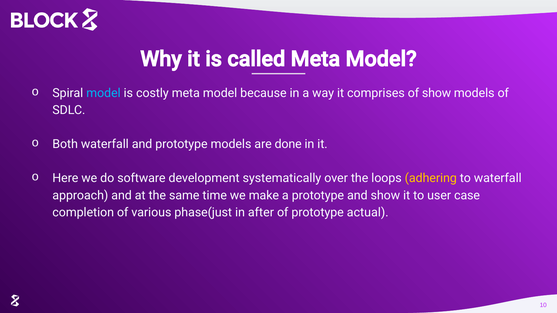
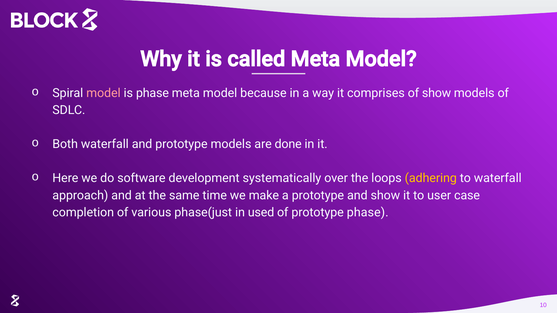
model colour: light blue -> pink (103, 93)
is costly: costly -> phase (152, 93)
after: after -> used (261, 213)
prototype actual: actual -> phase (368, 213)
